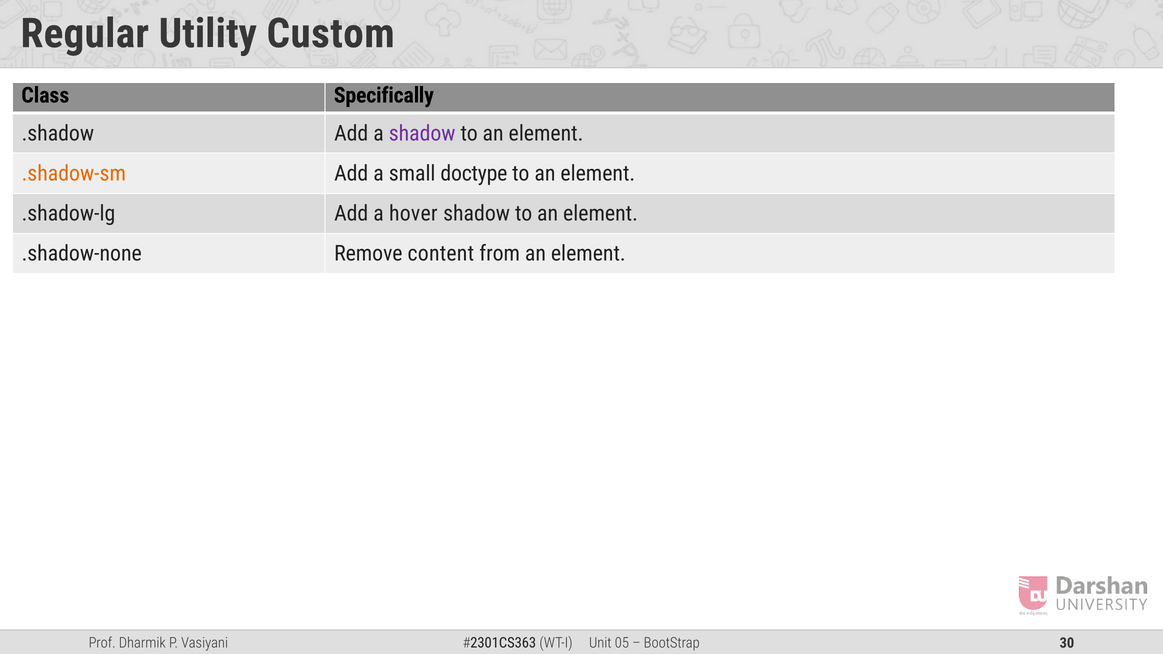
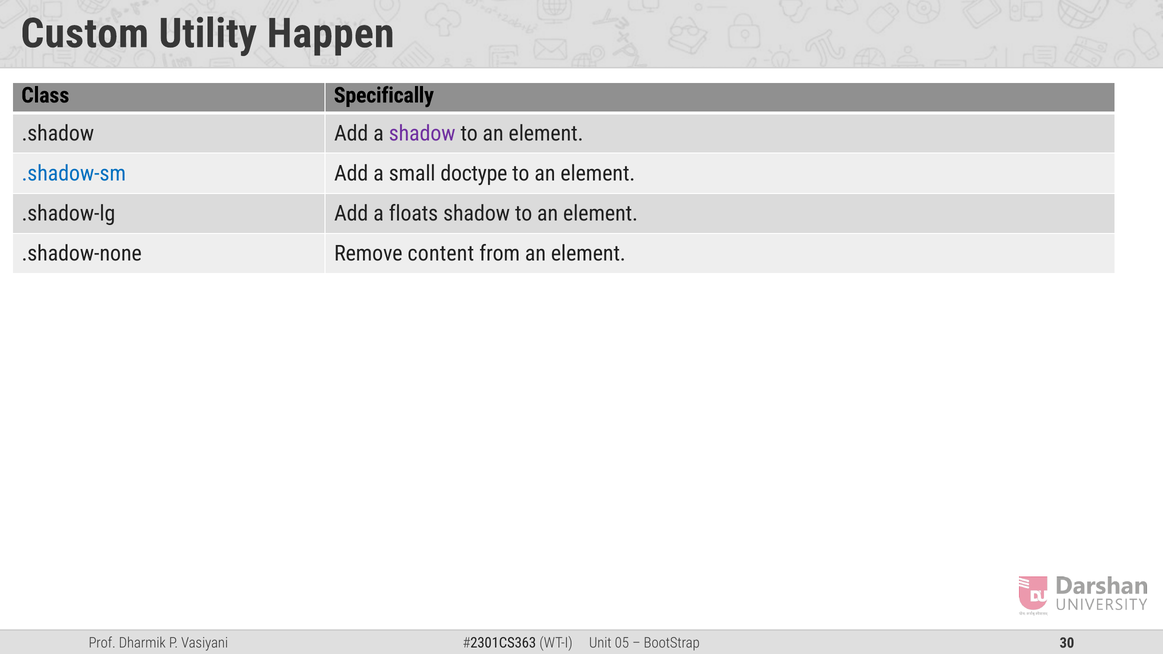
Regular: Regular -> Custom (85, 34)
Custom: Custom -> Happen (331, 34)
.shadow-sm colour: orange -> blue (74, 174)
hover: hover -> floats (413, 214)
